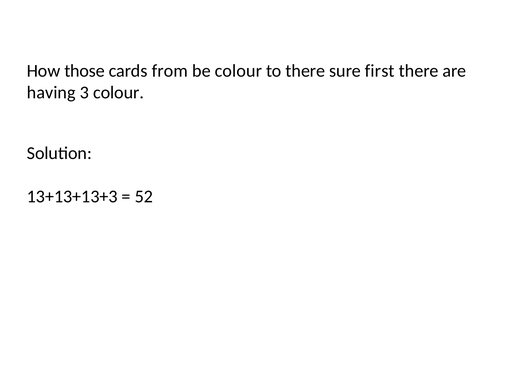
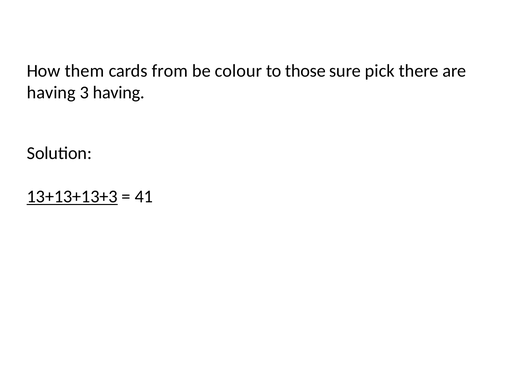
those: those -> them (84, 71)
to there: there -> those (305, 71)
first: first -> pick (380, 71)
3 colour: colour -> having (119, 93)
13+13+13+3 underline: none -> present (72, 197)
52: 52 -> 41 (144, 197)
